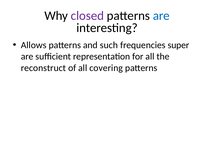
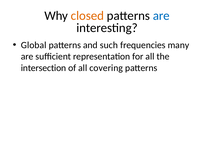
closed colour: purple -> orange (87, 16)
Allows: Allows -> Global (34, 45)
super: super -> many (178, 45)
reconstruct: reconstruct -> intersection (44, 68)
